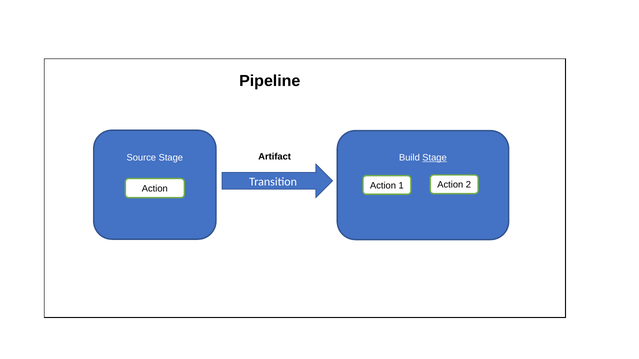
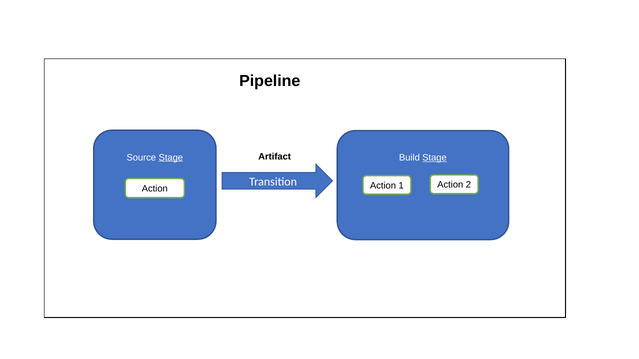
Stage underline: none -> present (171, 158)
